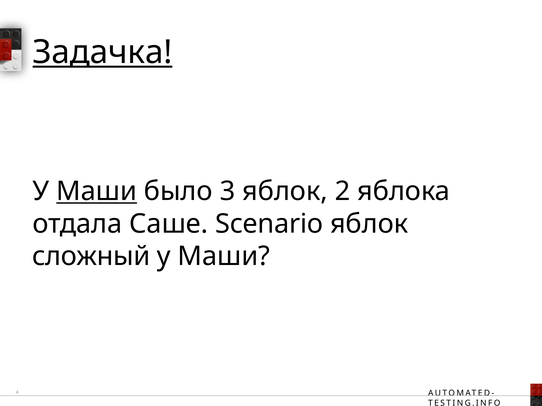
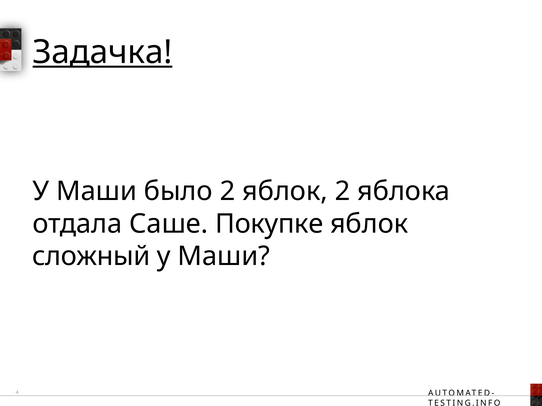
Маши underline: present -> none (97, 192)
было 3: 3 -> 2 (228, 192)
Scenario: Scenario -> Покупке (269, 224)
